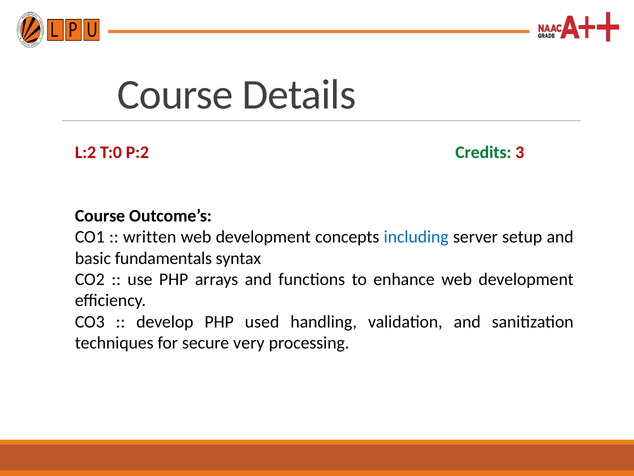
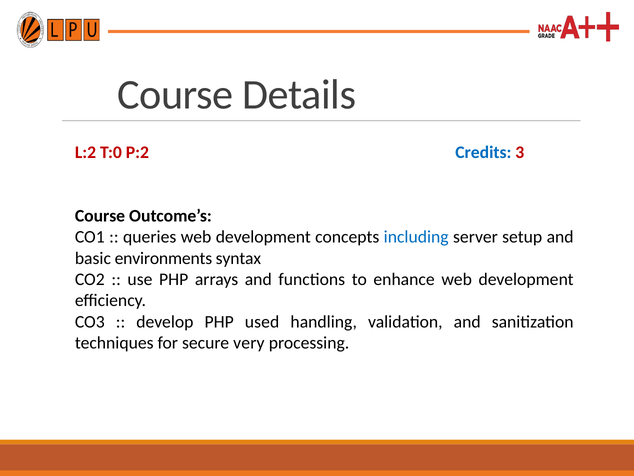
Credits colour: green -> blue (483, 152)
written: written -> queries (150, 237)
fundamentals: fundamentals -> environments (163, 258)
